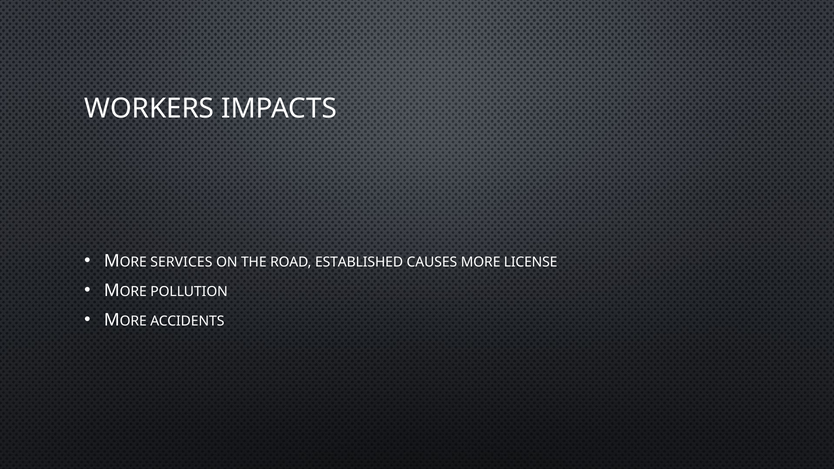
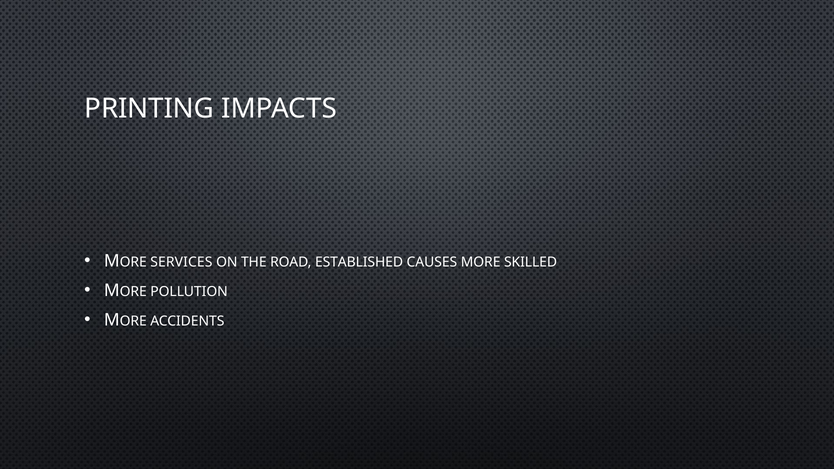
WORKERS: WORKERS -> PRINTING (149, 109)
LICENSE: LICENSE -> SKILLED (531, 262)
